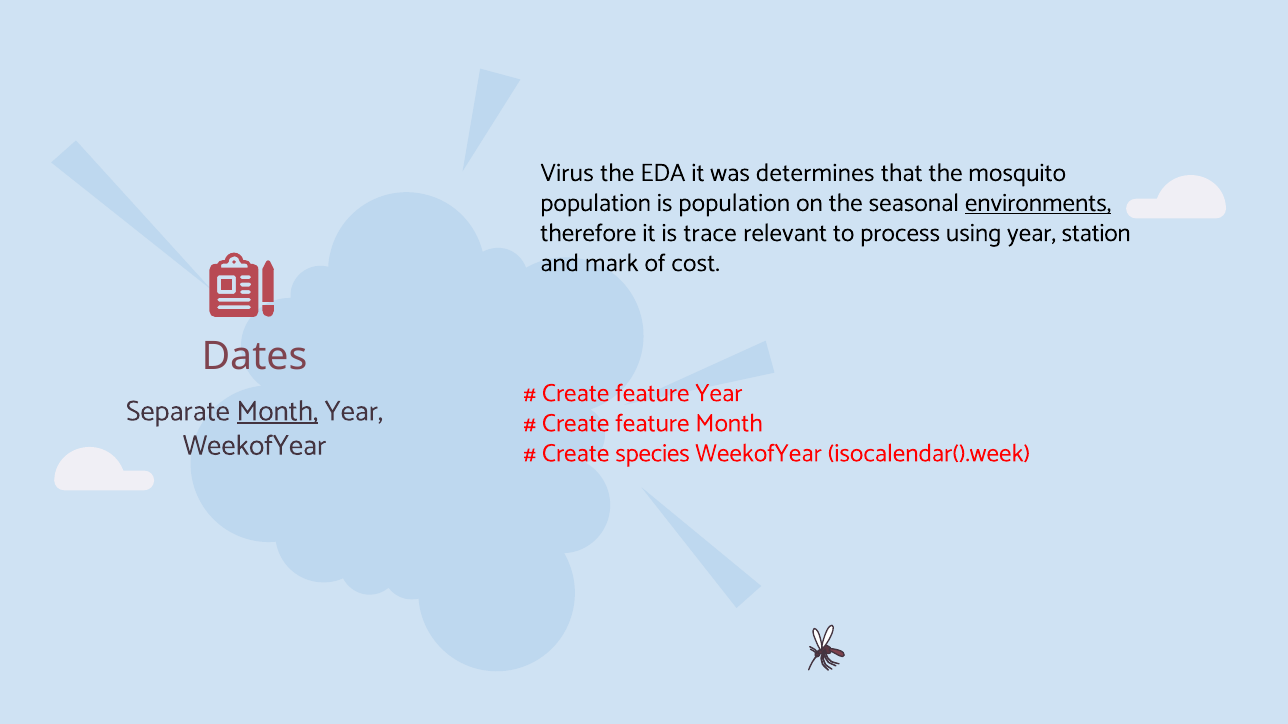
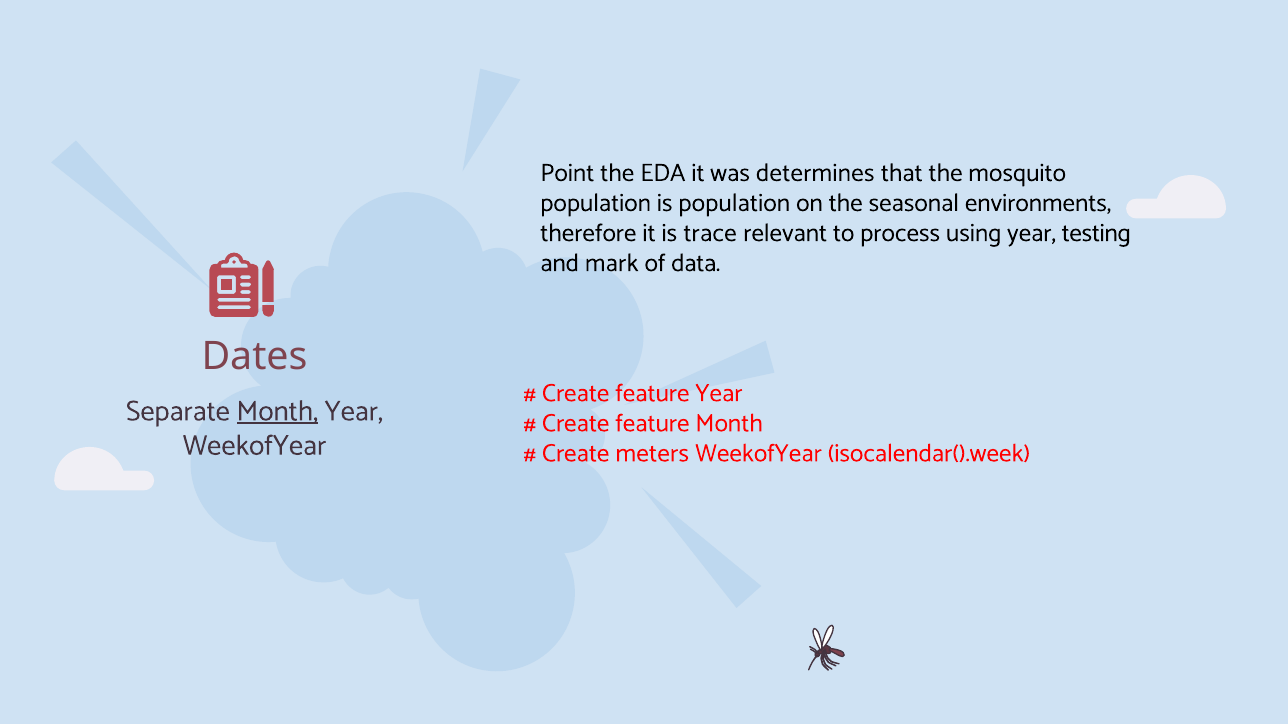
Virus: Virus -> Point (567, 173)
environments underline: present -> none (1038, 203)
station: station -> testing (1096, 233)
cost: cost -> data (696, 263)
species: species -> meters (652, 453)
